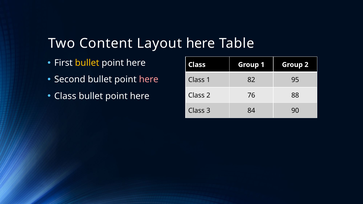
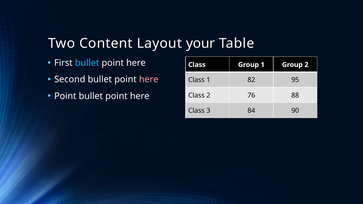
Layout here: here -> your (201, 43)
bullet colour: yellow -> light blue (87, 63)
Class: Class -> Point (65, 96)
